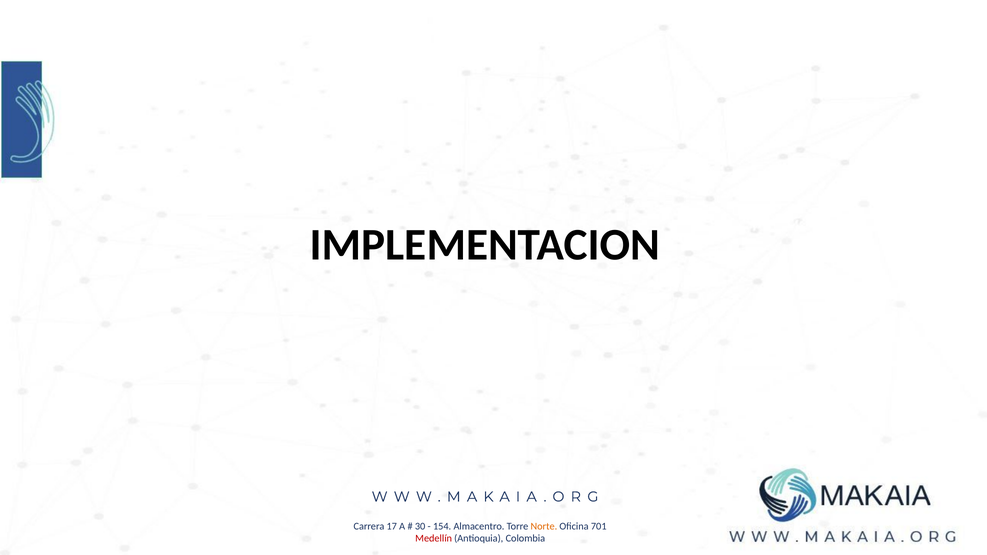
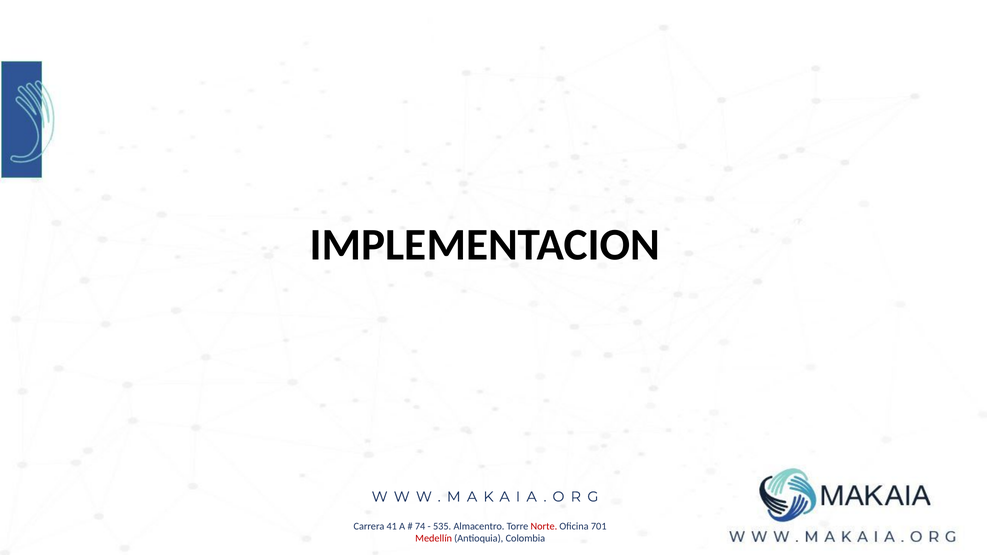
17: 17 -> 41 (392, 526)
30: 30 -> 74 (420, 526)
154: 154 -> 535 (442, 526)
Norte colour: orange -> red (544, 526)
